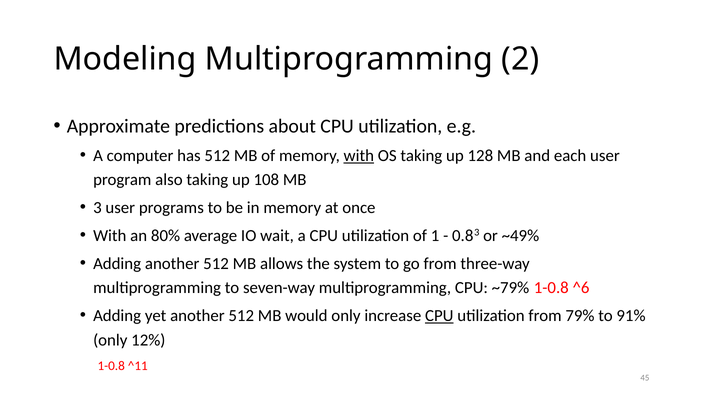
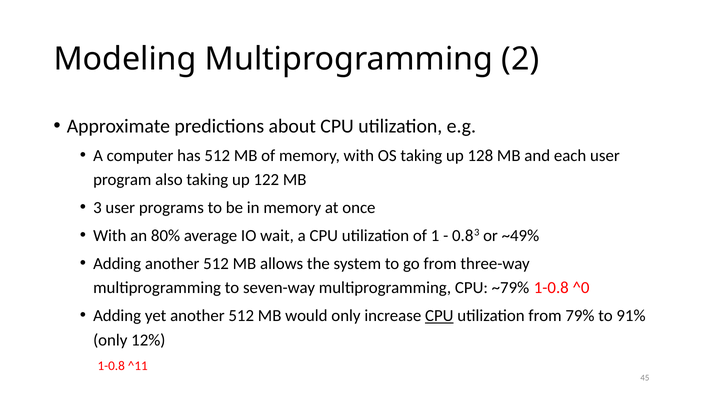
with underline: present -> none (359, 155)
108: 108 -> 122 (266, 180)
^6: ^6 -> ^0 (581, 287)
